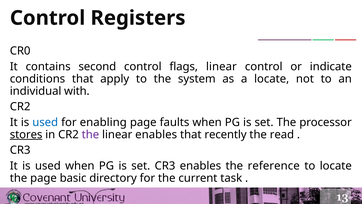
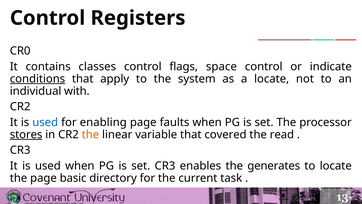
second: second -> classes (97, 66)
flags linear: linear -> space (221, 66)
conditions underline: none -> present (37, 79)
the colour: purple -> orange (90, 134)
linear enables: enables -> variable (156, 134)
recently: recently -> covered (226, 134)
reference: reference -> generates (274, 166)
